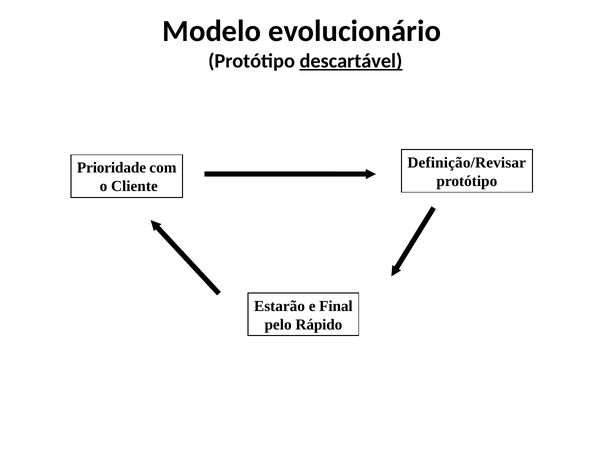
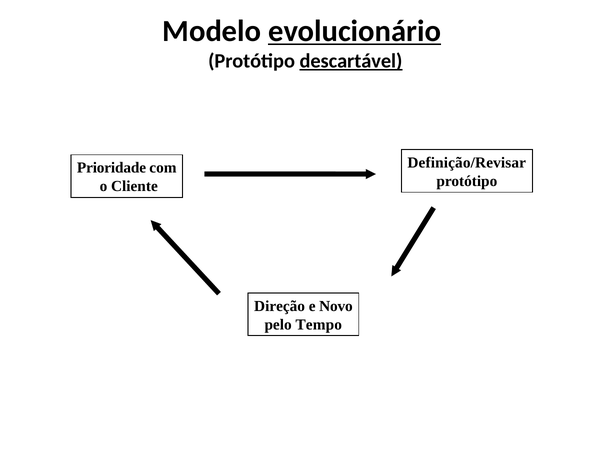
evolucionário underline: none -> present (355, 31)
Estarão: Estarão -> Direção (280, 306)
Final: Final -> Novo (336, 306)
Rápido: Rápido -> Tempo (319, 325)
